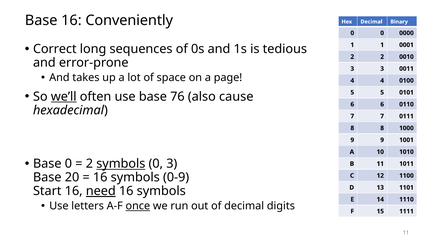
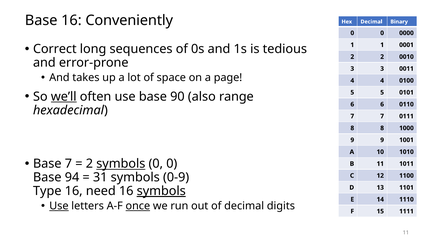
76: 76 -> 90 (177, 97)
cause: cause -> range (236, 97)
Base 0: 0 -> 7 (68, 164)
3: 3 -> 0 (172, 164)
20: 20 -> 94 (72, 178)
16: 16 -> 31 (100, 178)
Start: Start -> Type (47, 191)
need underline: present -> none (101, 191)
symbols underline: none -> present (161, 191)
Use underline: none -> present (59, 206)
